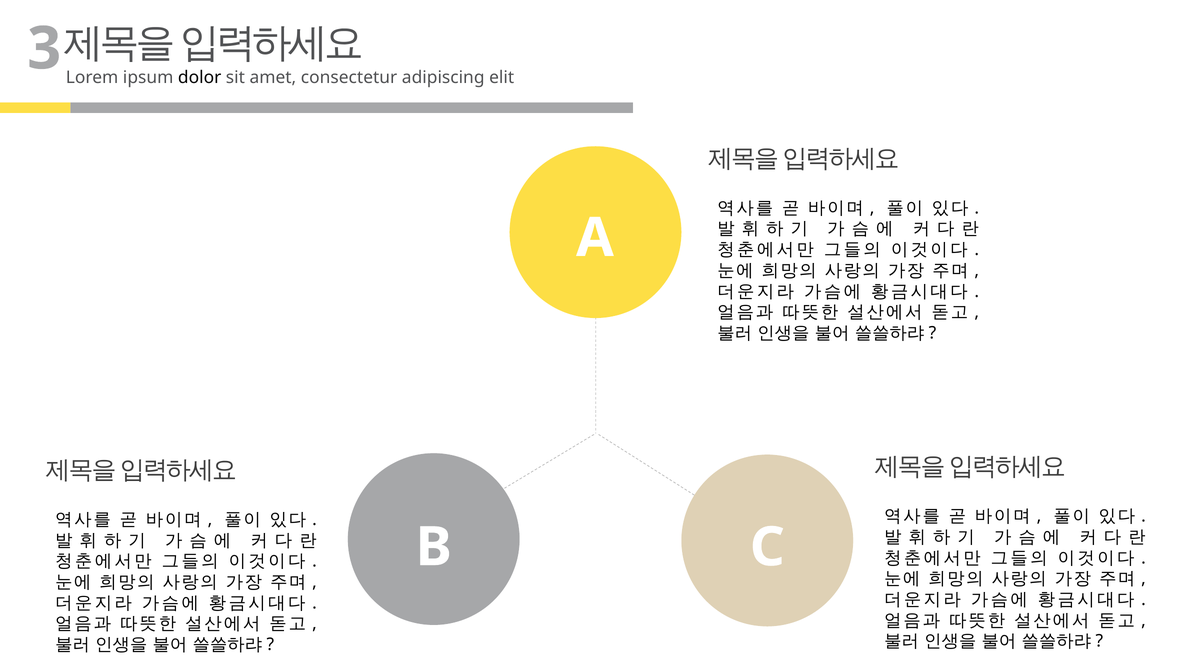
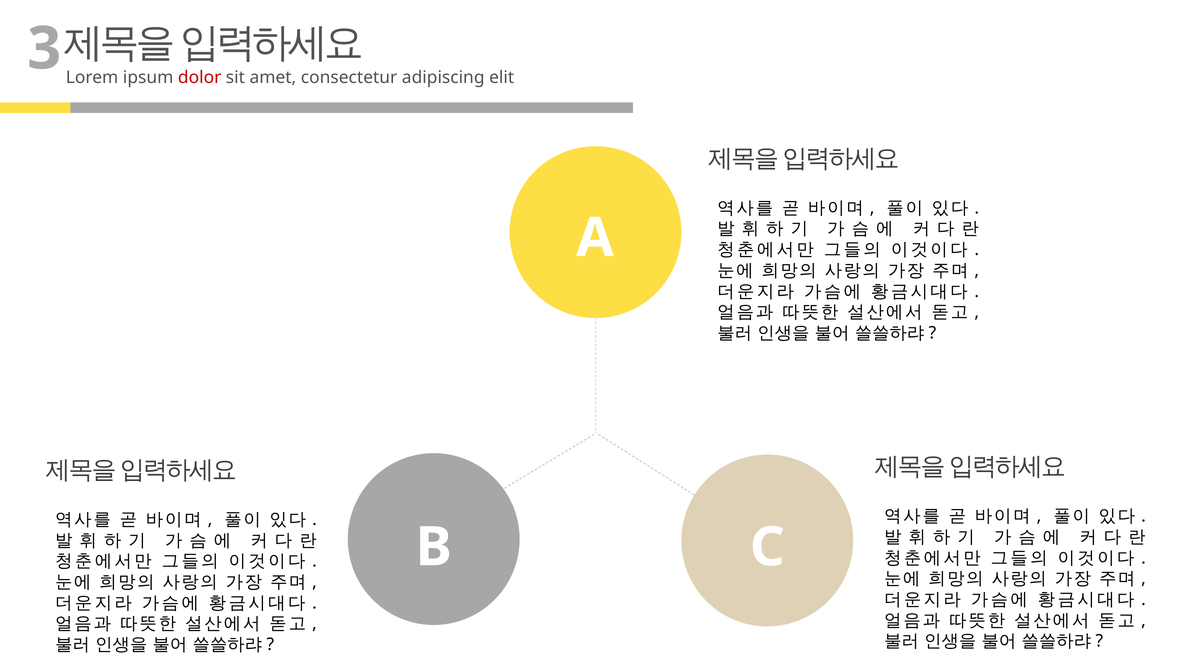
dolor colour: black -> red (200, 78)
